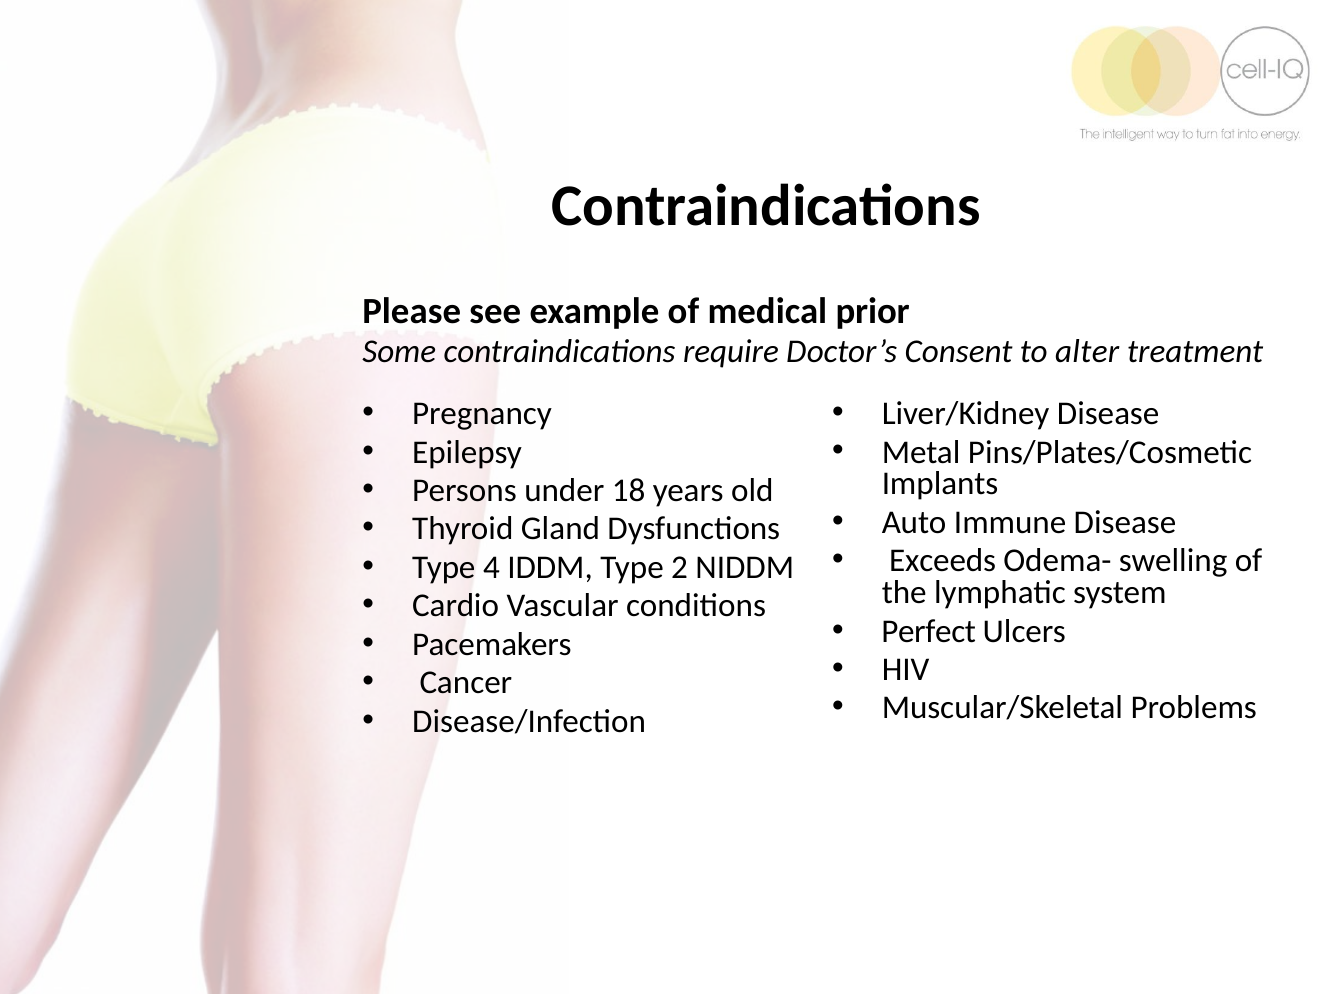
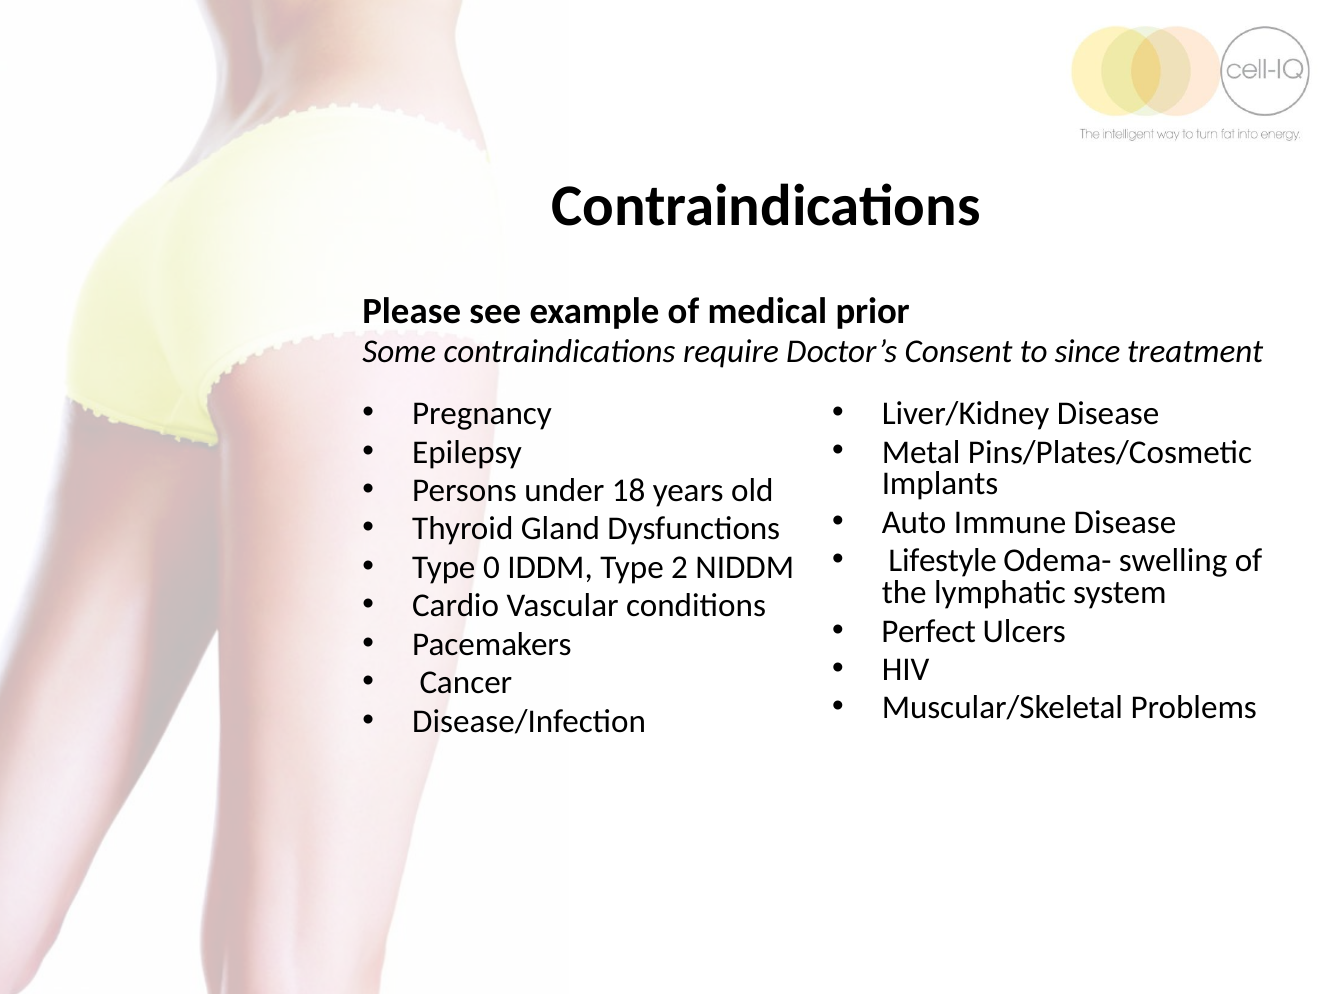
alter: alter -> since (1088, 351)
Exceeds: Exceeds -> Lifestyle (943, 561)
4: 4 -> 0 (491, 567)
